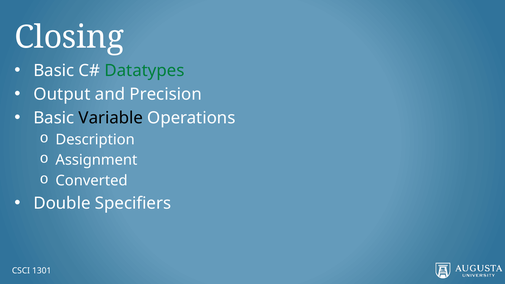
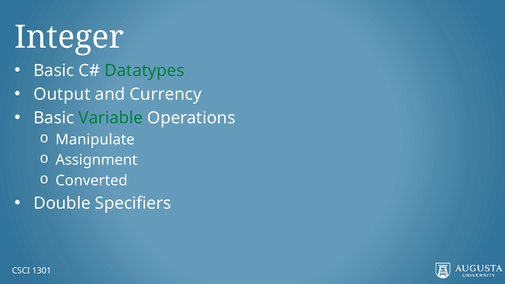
Closing: Closing -> Integer (69, 37)
Precision: Precision -> Currency (166, 94)
Variable colour: black -> green (111, 118)
Description: Description -> Manipulate (95, 140)
